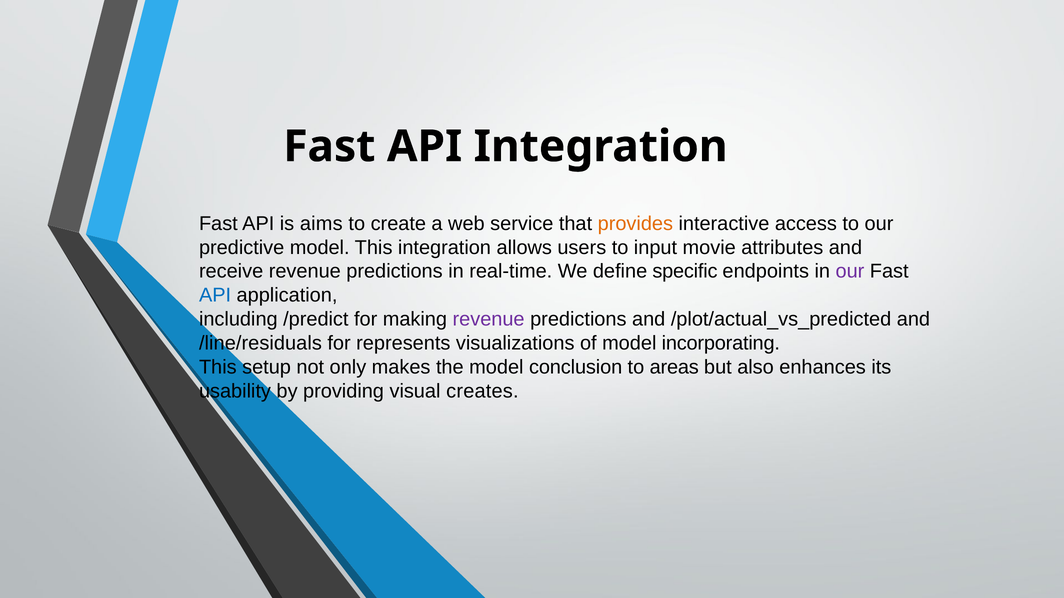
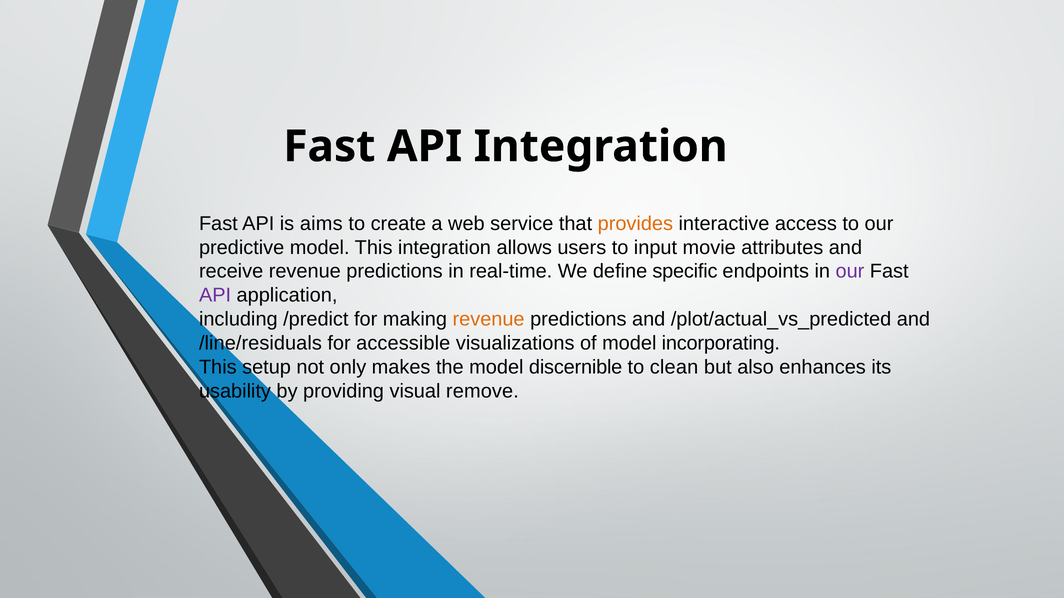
API colour: blue -> purple (215, 296)
revenue colour: purple -> orange (489, 319)
represents: represents -> accessible (403, 343)
conclusion: conclusion -> discernible (576, 367)
areas: areas -> clean (674, 367)
creates: creates -> remove (482, 391)
